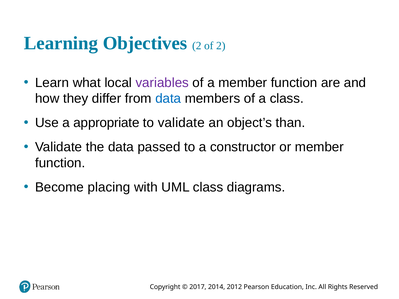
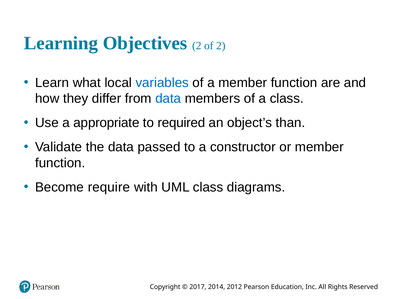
variables colour: purple -> blue (162, 83)
to validate: validate -> required (181, 123)
placing: placing -> require (109, 187)
